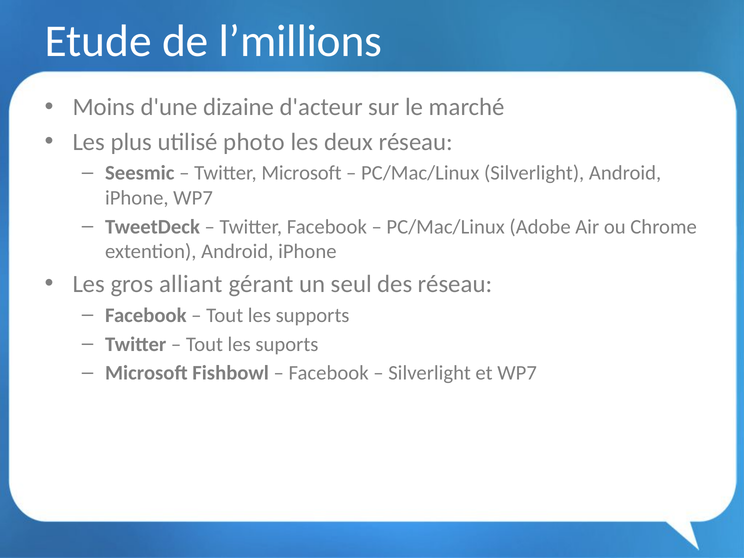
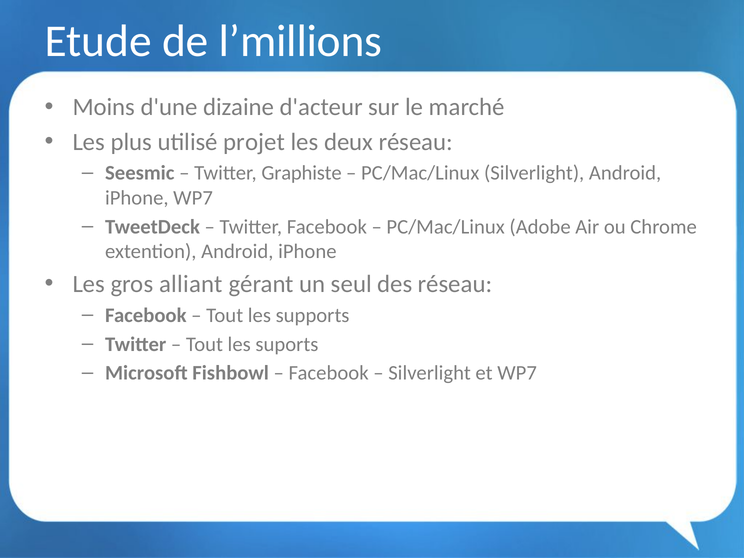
photo: photo -> projet (254, 142)
Twitter Microsoft: Microsoft -> Graphiste (302, 173)
